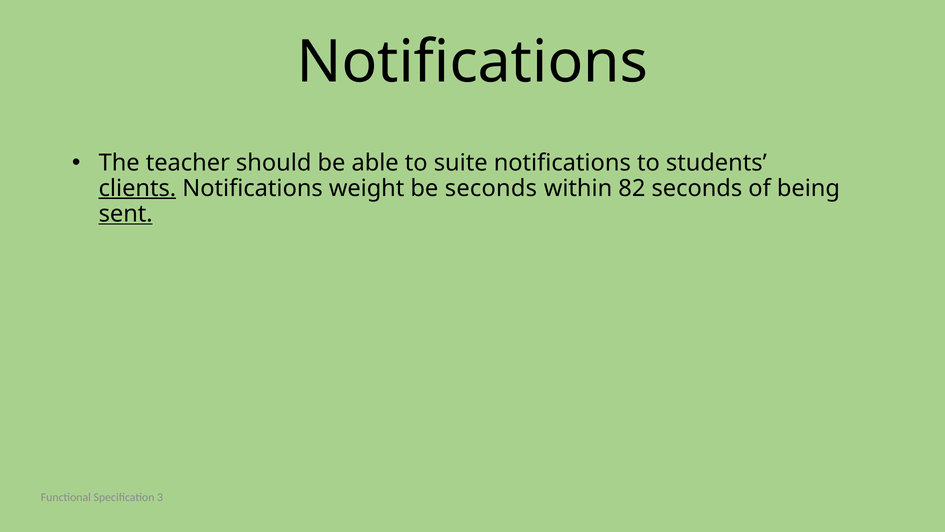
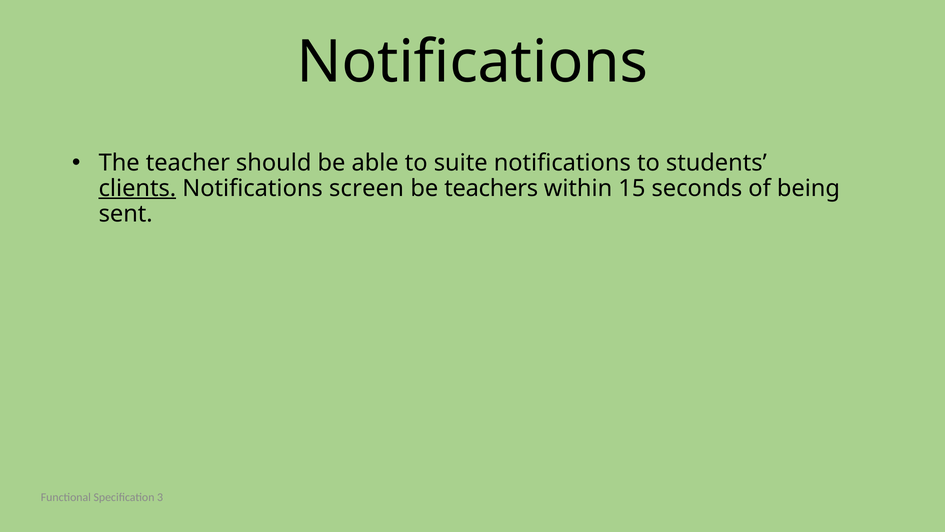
weight: weight -> screen (366, 188)
be seconds: seconds -> teachers (491, 188)
82: 82 -> 15 (632, 188)
sent underline: present -> none (126, 214)
